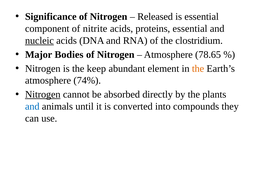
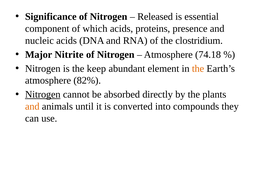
nitrite: nitrite -> which (95, 29)
proteins essential: essential -> presence (190, 29)
nucleic underline: present -> none (39, 40)
Bodies: Bodies -> Nitrite (69, 54)
78.65: 78.65 -> 74.18 (208, 54)
74%: 74% -> 82% (87, 80)
and colour: blue -> orange (32, 106)
